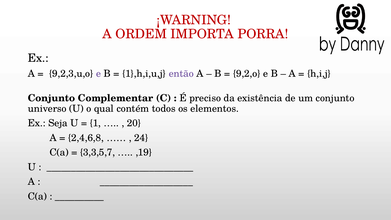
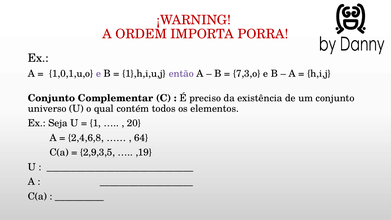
9,2,3,u,o: 9,2,3,u,o -> 1,0,1,u,o (71, 74)
9,2,o: 9,2,o -> 7,3,o (247, 74)
24: 24 -> 64 (141, 138)
3,3,5,7: 3,3,5,7 -> 2,9,3,5 (97, 152)
